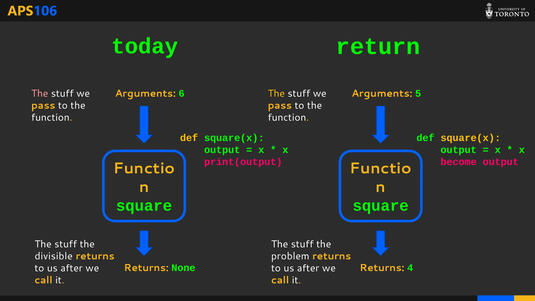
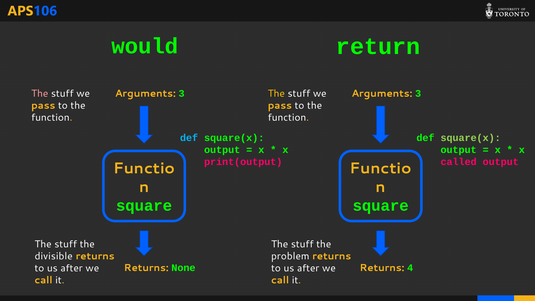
today: today -> would (145, 46)
6: 6 -> 3 (182, 93)
5: 5 -> 3 (418, 93)
def colour: yellow -> light blue (189, 138)
square(x colour: yellow -> light green (471, 138)
become: become -> called (459, 162)
